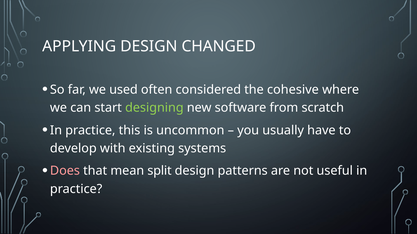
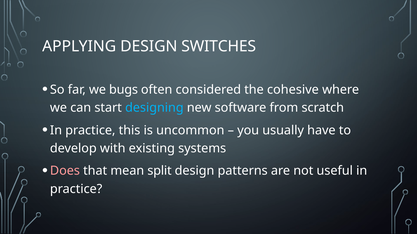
CHANGED: CHANGED -> SWITCHES (219, 46)
used: used -> bugs (124, 90)
designing colour: light green -> light blue (154, 108)
